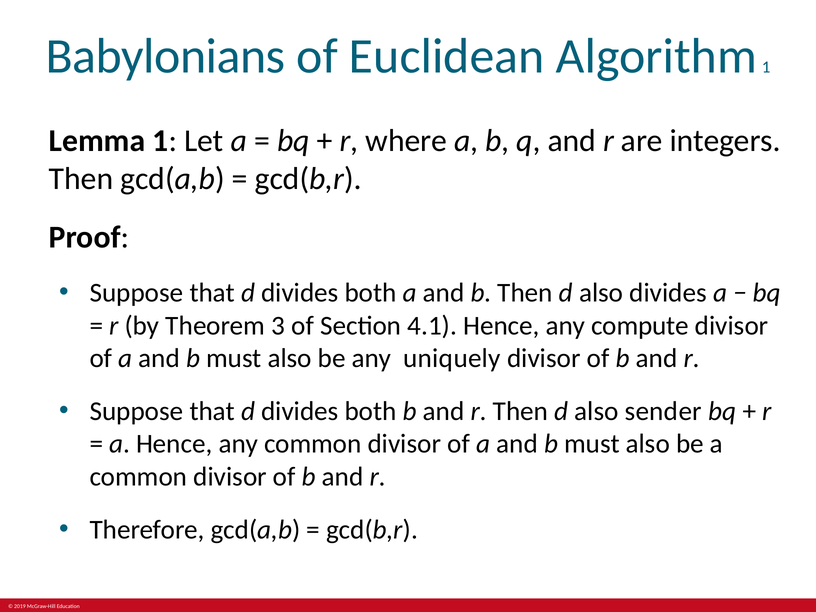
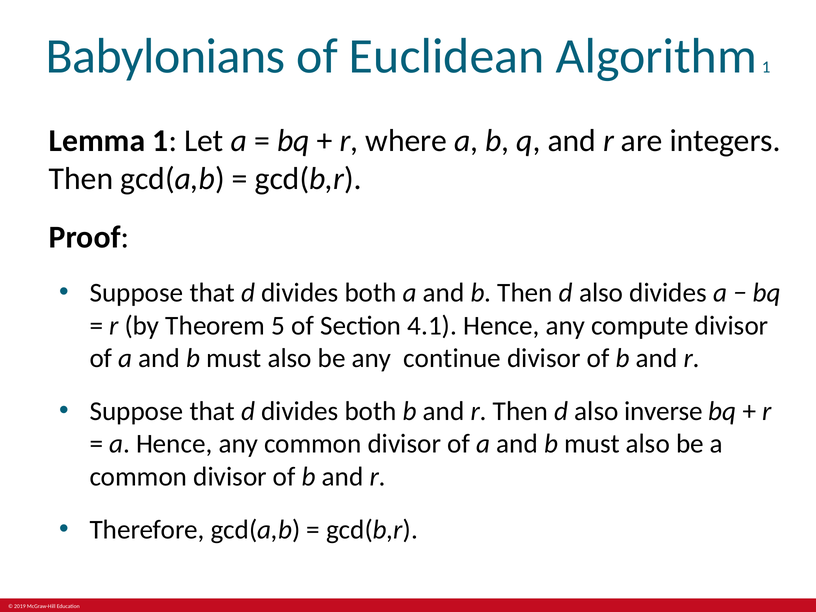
3: 3 -> 5 (278, 326)
uniquely: uniquely -> continue (452, 358)
sender: sender -> inverse (664, 411)
